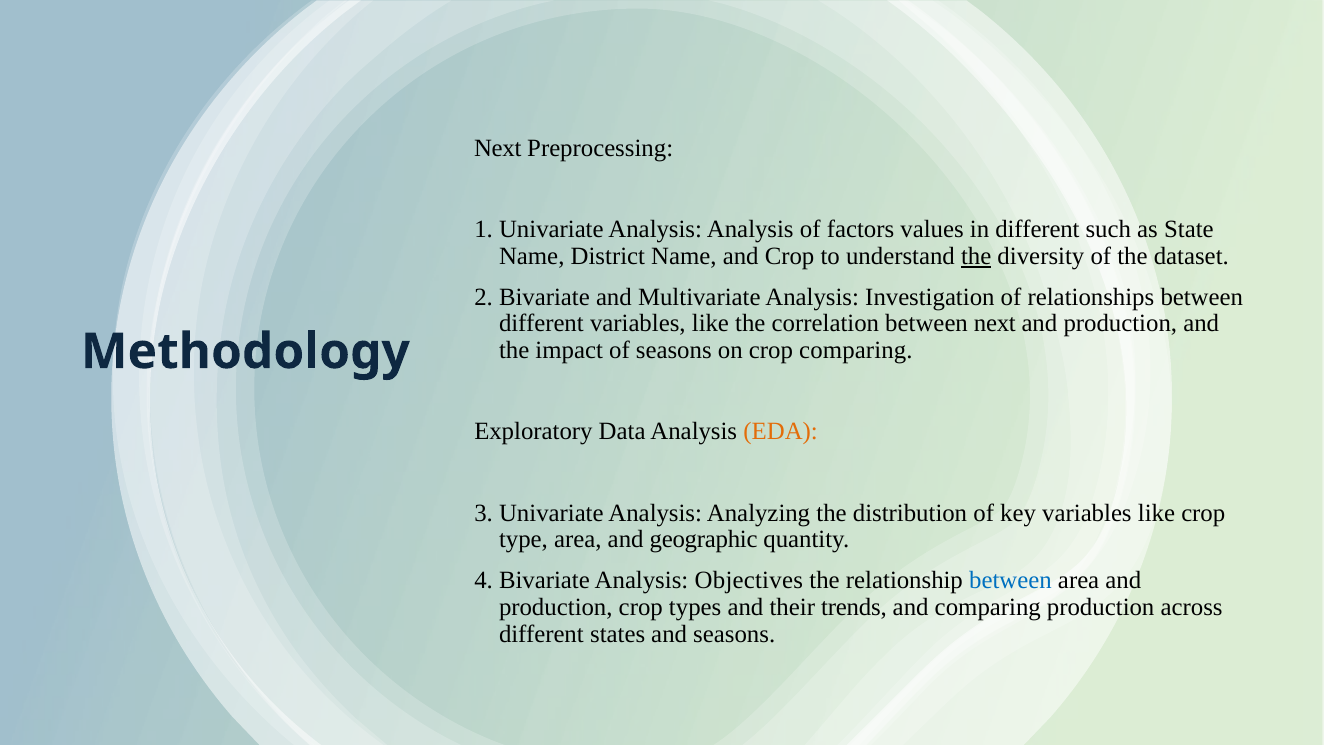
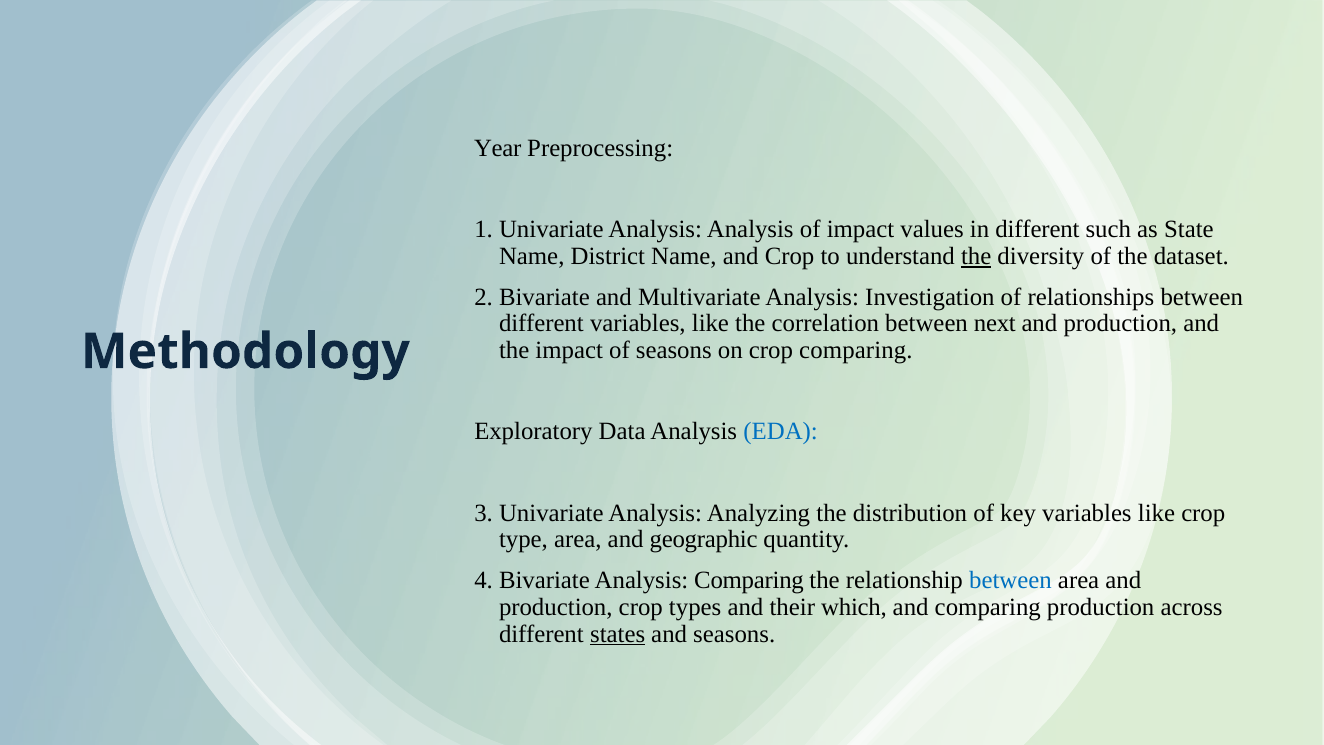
Next: Next -> Year (498, 148)
of factors: factors -> impact (860, 229)
EDA colour: orange -> blue (781, 432)
Analysis Objectives: Objectives -> Comparing (749, 580)
trends: trends -> which (854, 607)
states underline: none -> present (618, 634)
